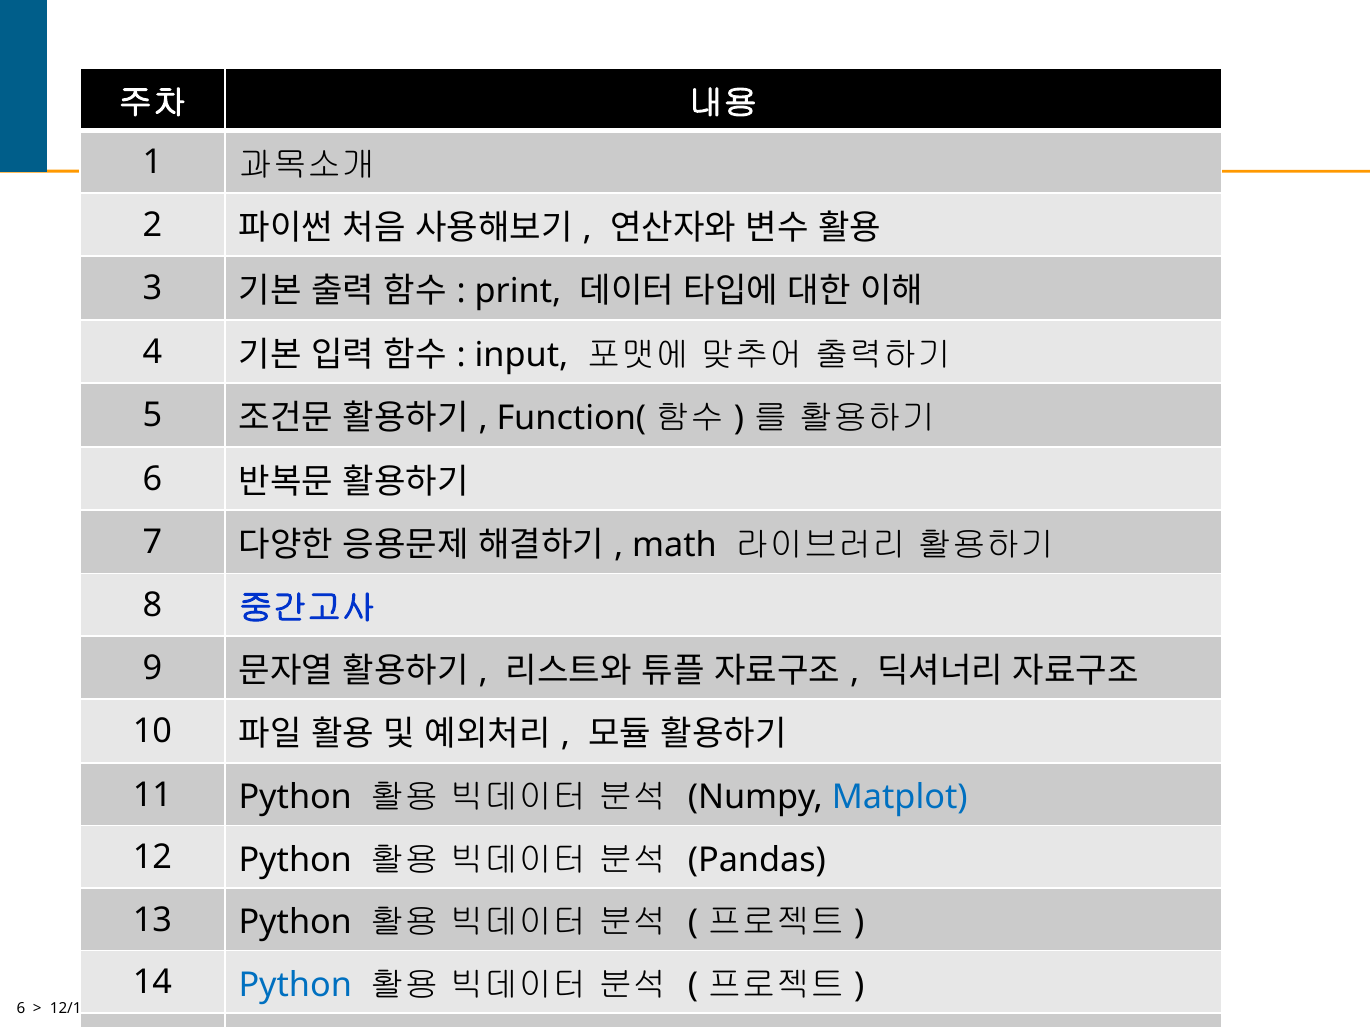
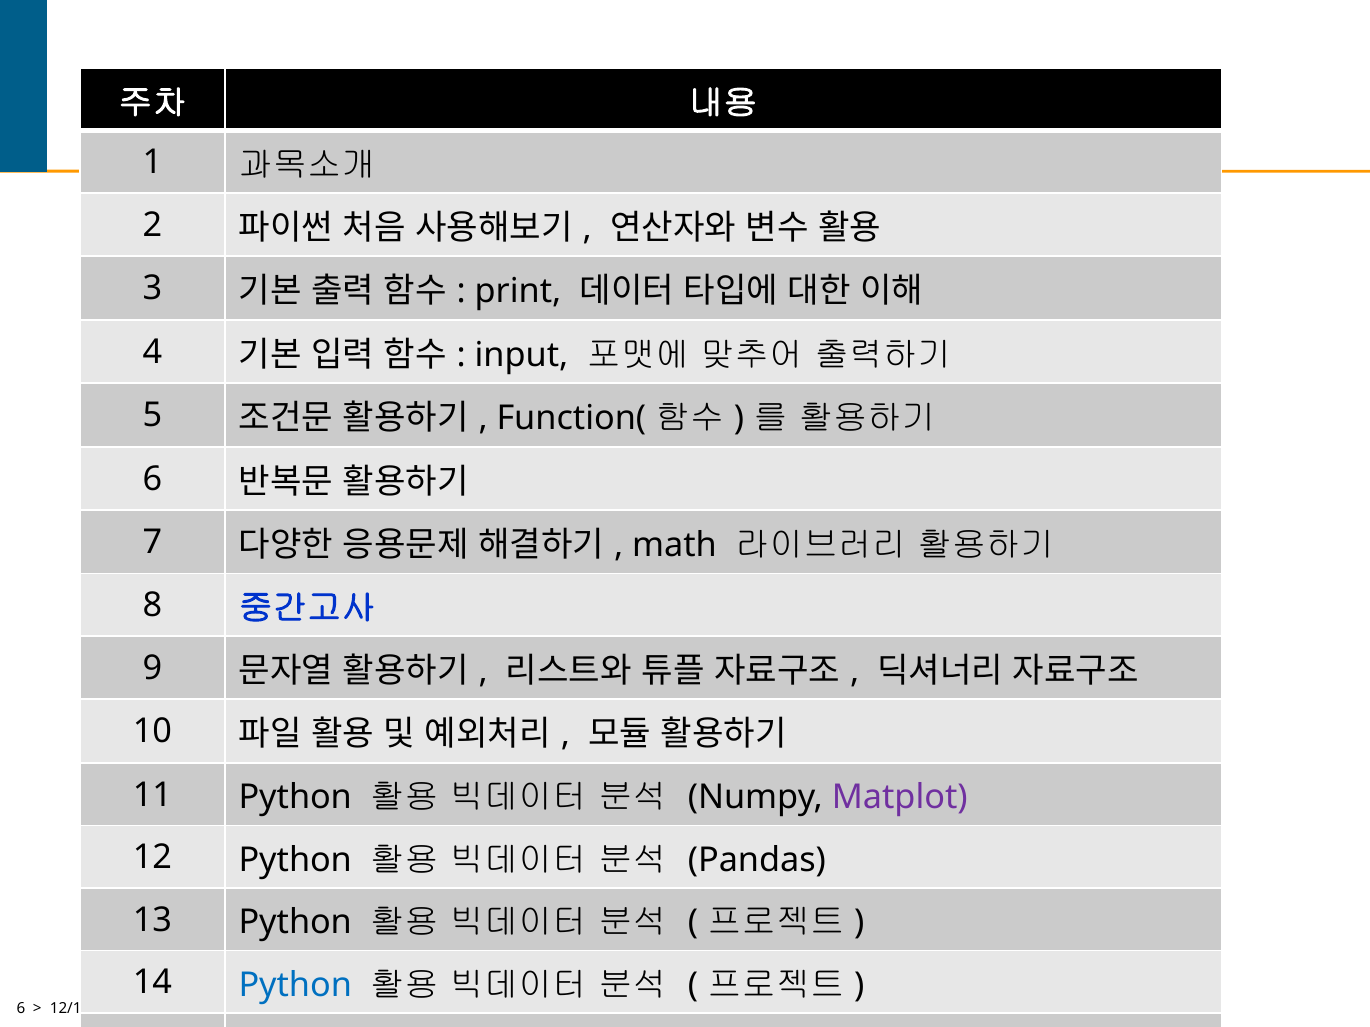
Matplot colour: blue -> purple (900, 798)
